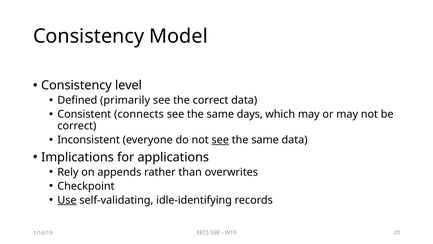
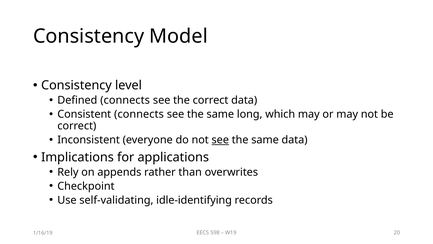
Defined primarily: primarily -> connects (125, 100)
days: days -> long (250, 114)
Use underline: present -> none (67, 200)
